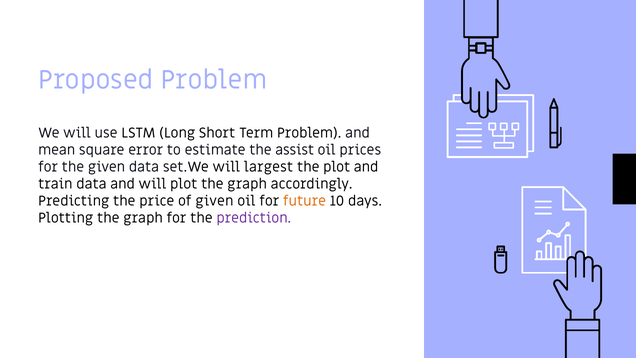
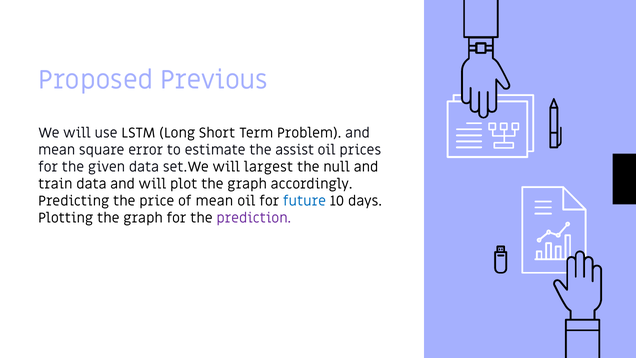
Proposed Problem: Problem -> Previous (214, 80)
the plot: plot -> null (337, 167)
of given: given -> mean (214, 201)
future colour: orange -> blue (304, 201)
